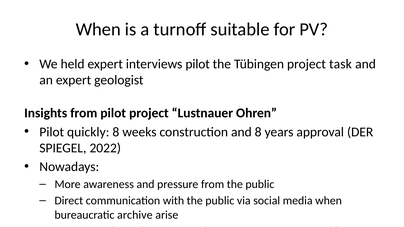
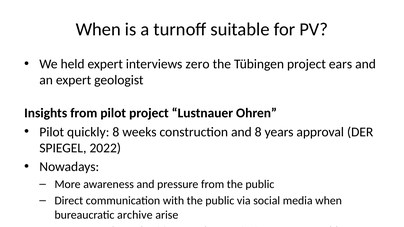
interviews pilot: pilot -> zero (198, 64)
task: task -> ears (341, 64)
